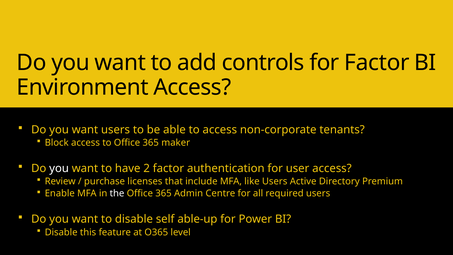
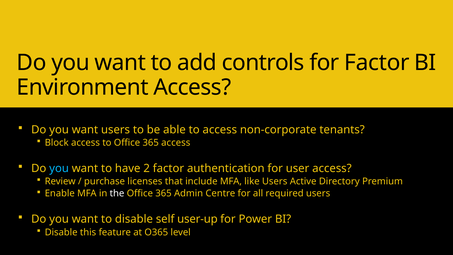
365 maker: maker -> access (176, 143)
you colour: white -> light blue (59, 168)
able-up: able-up -> user-up (197, 219)
